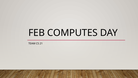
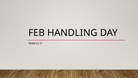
COMPUTES: COMPUTES -> HANDLING (72, 33)
